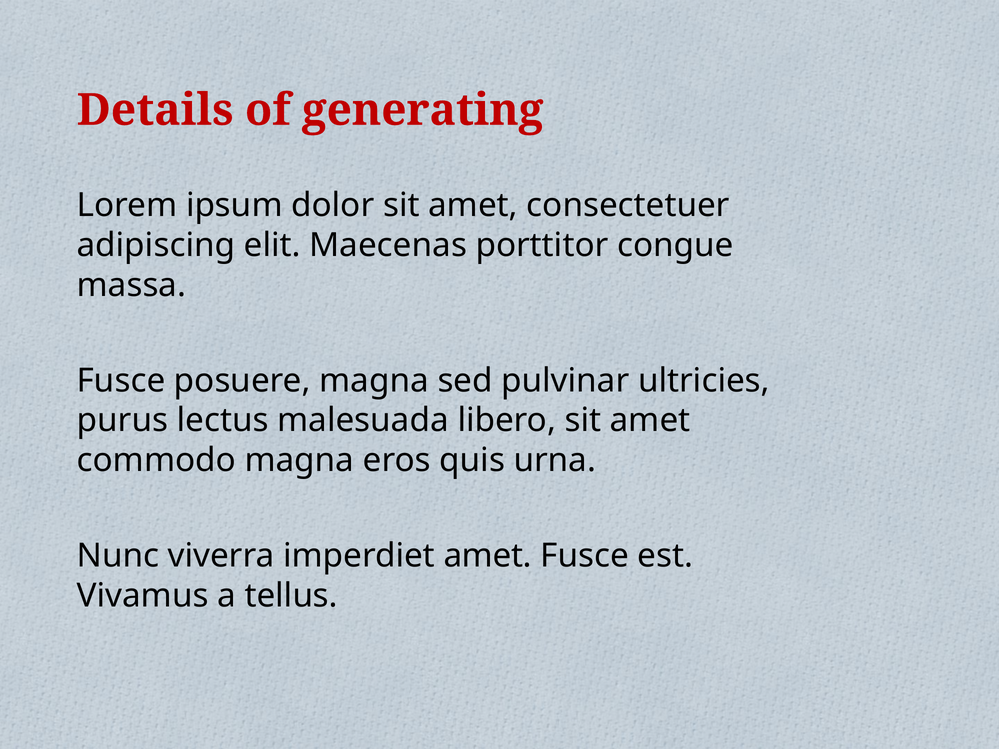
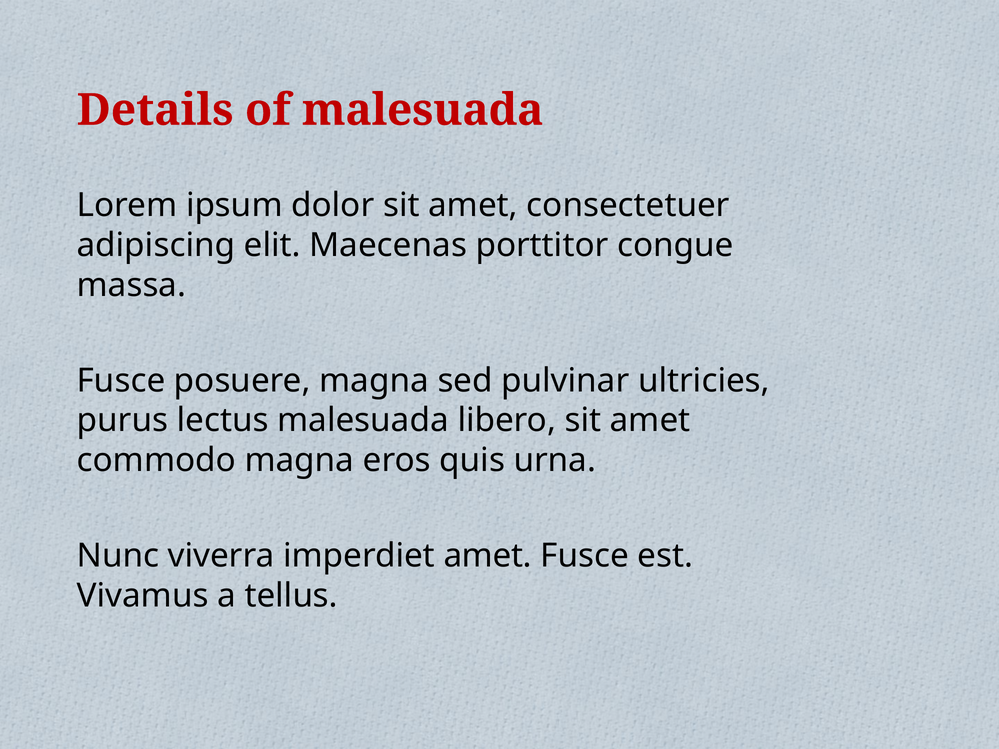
of generating: generating -> malesuada (423, 110)
